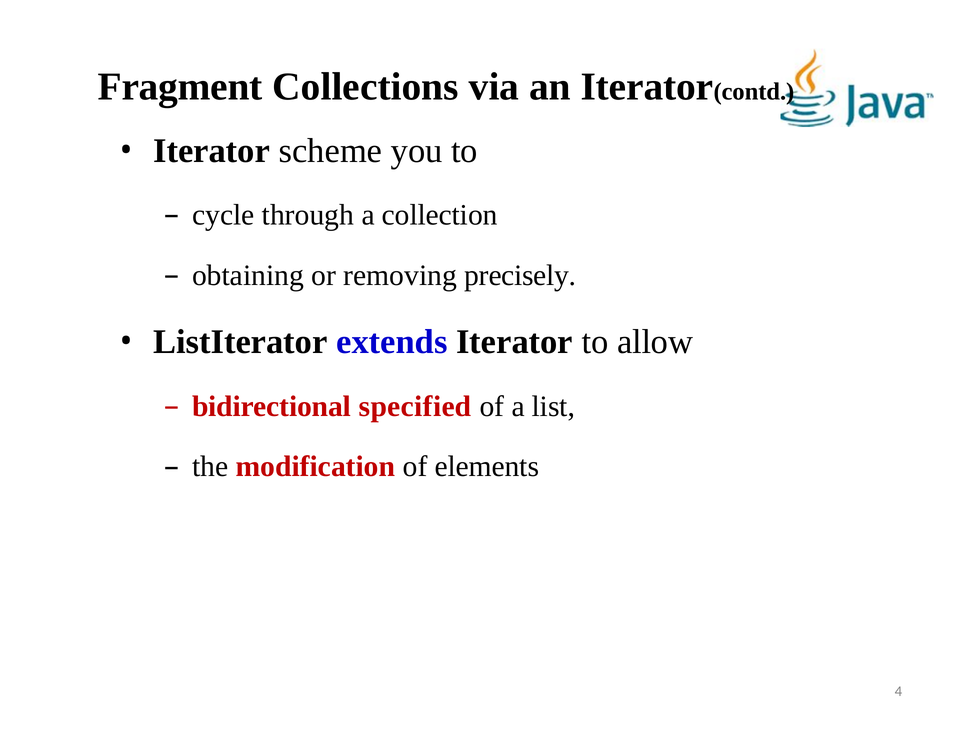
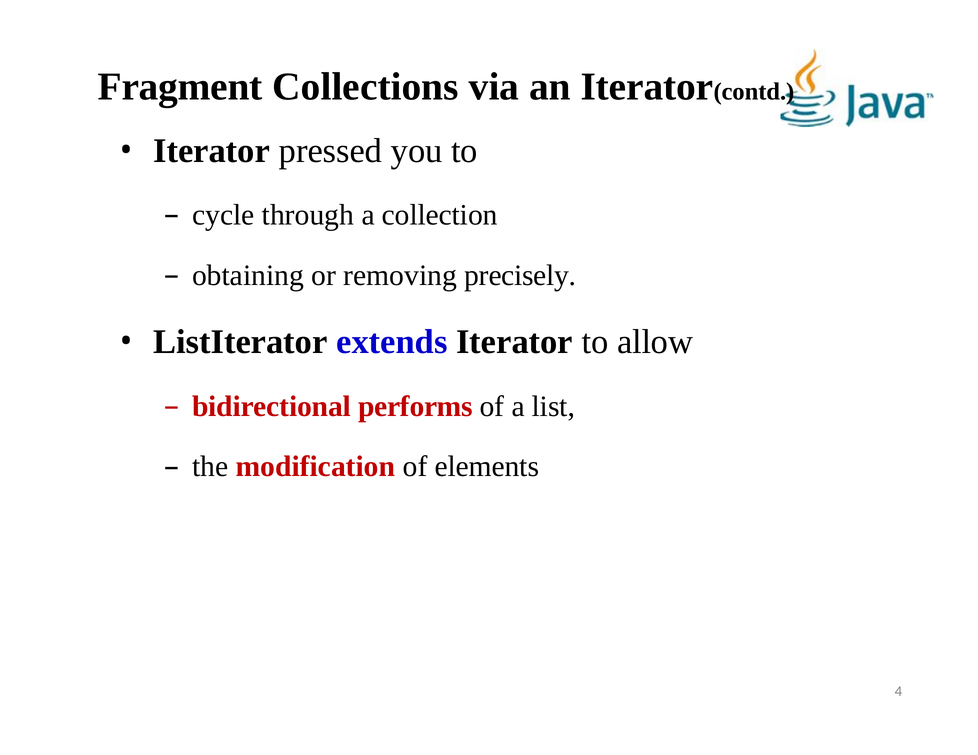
scheme: scheme -> pressed (330, 151)
specified: specified -> performs (415, 407)
